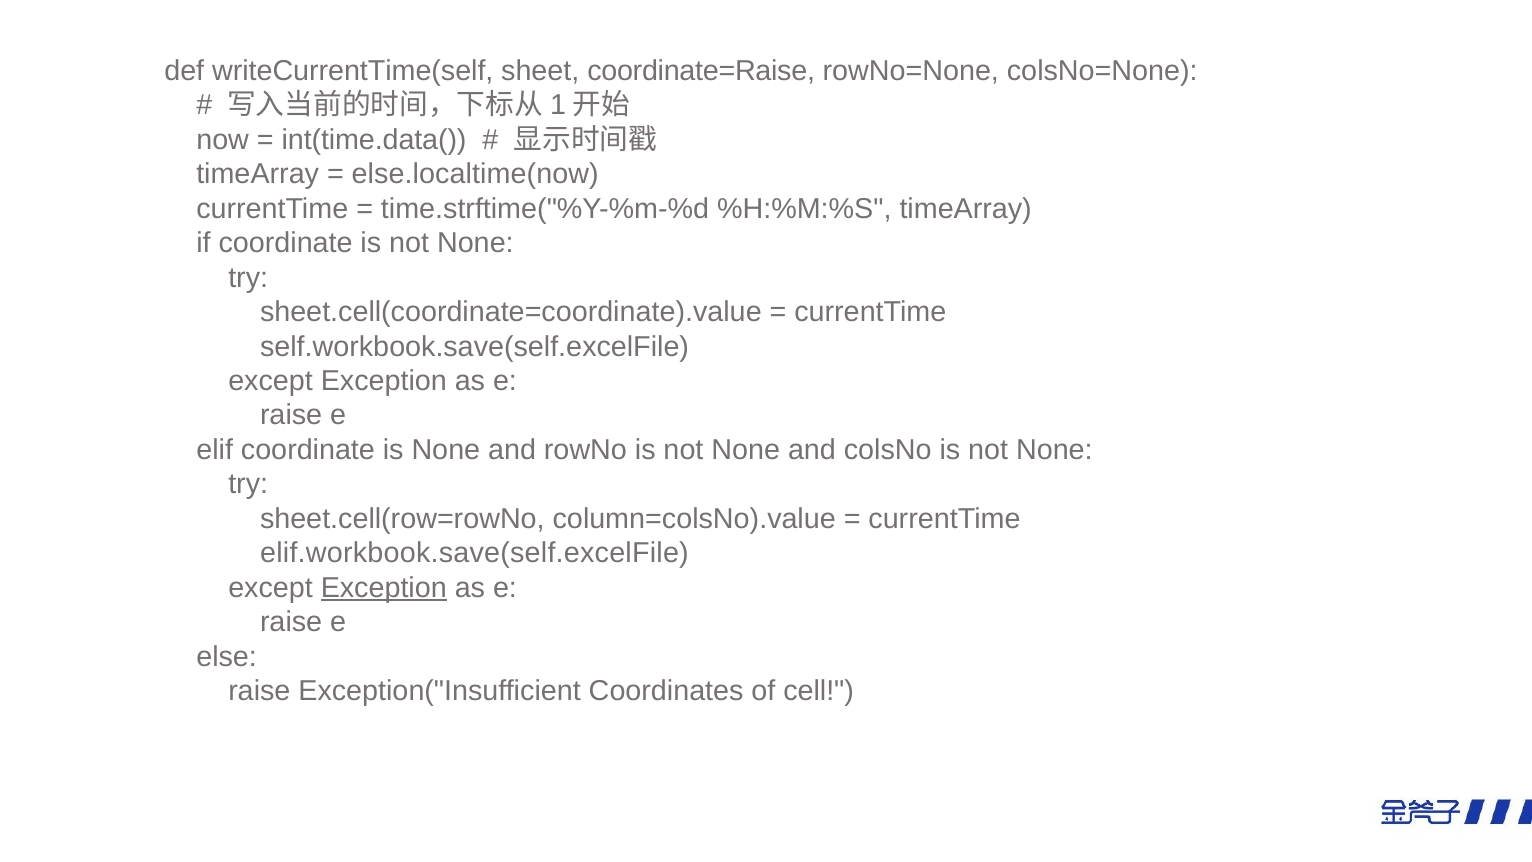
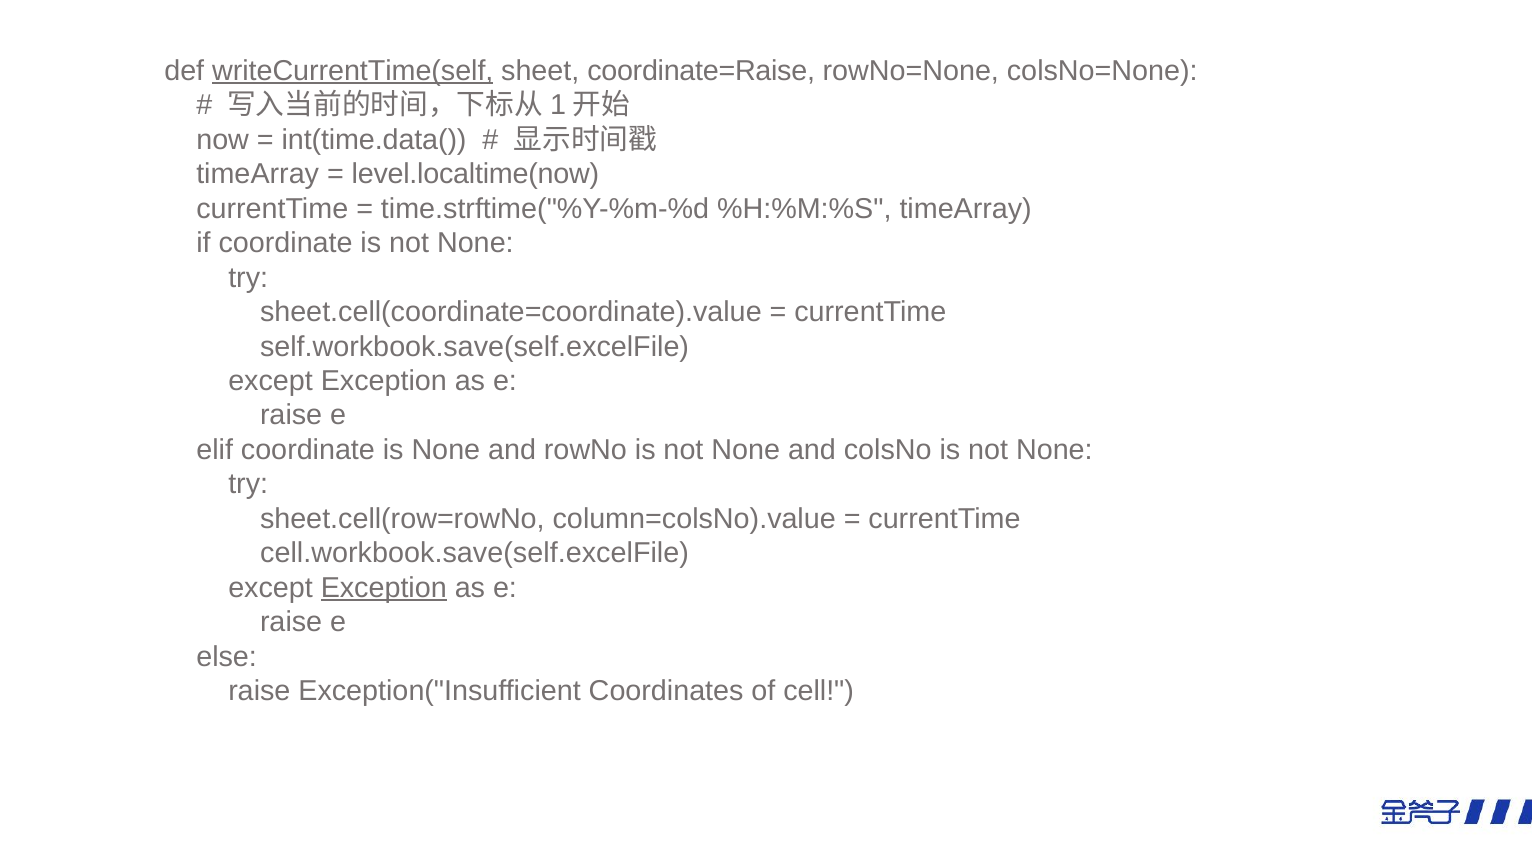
writeCurrentTime(self underline: none -> present (353, 71)
else.localtime(now: else.localtime(now -> level.localtime(now (475, 174)
elif.workbook.save(self.excelFile: elif.workbook.save(self.excelFile -> cell.workbook.save(self.excelFile (475, 553)
